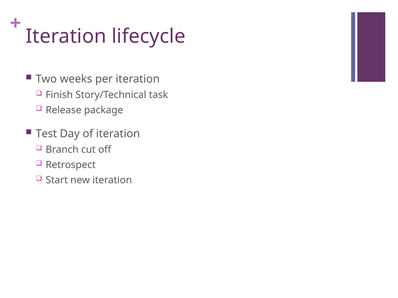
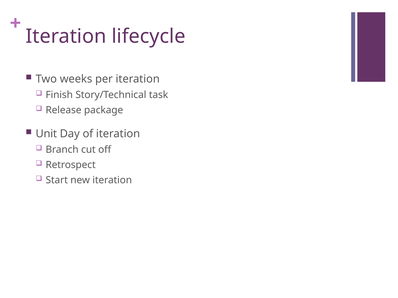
Test: Test -> Unit (46, 134)
